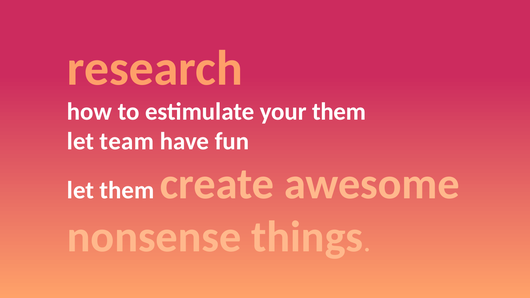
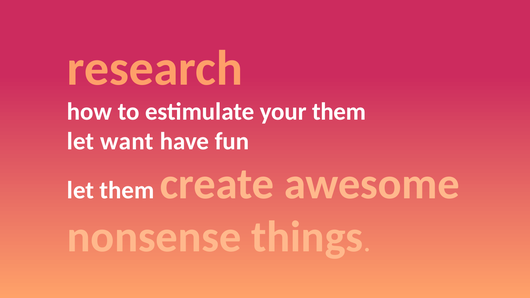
team: team -> want (127, 141)
